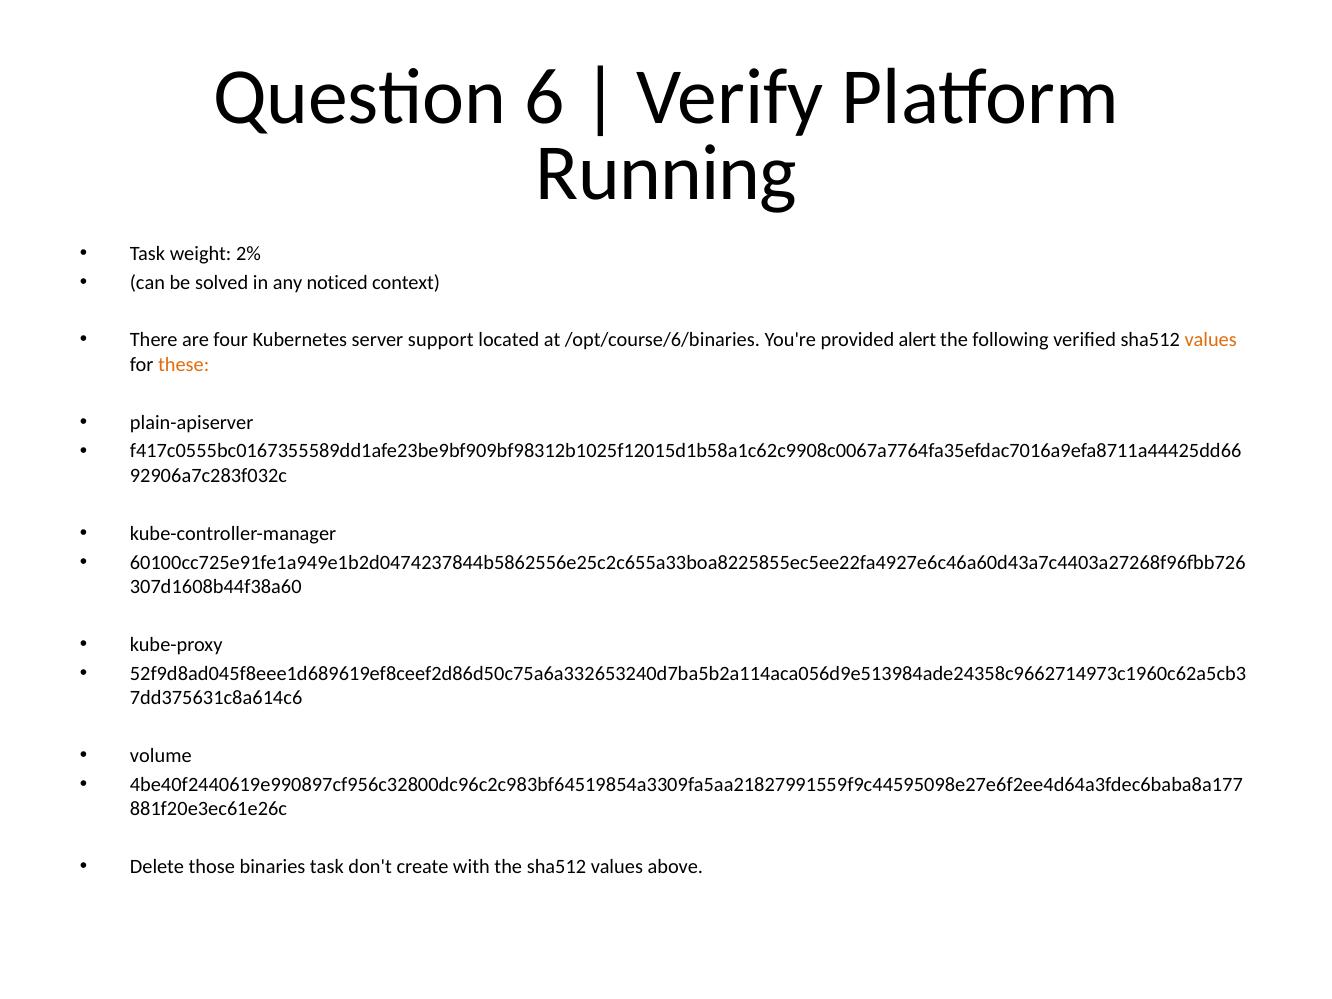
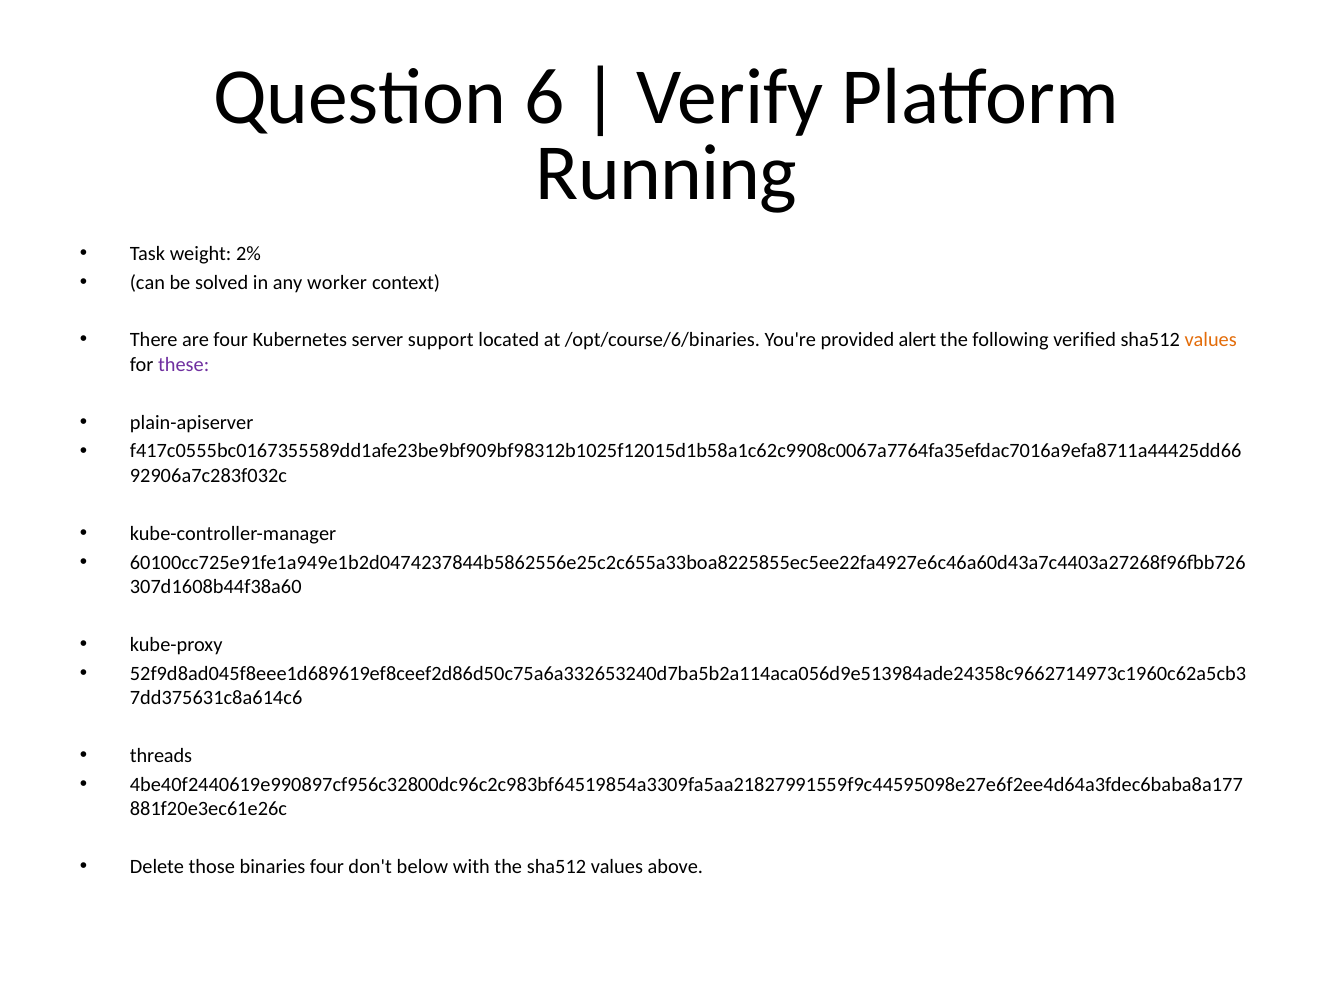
noticed: noticed -> worker (337, 282)
these colour: orange -> purple (184, 365)
volume: volume -> threads (161, 756)
binaries task: task -> four (327, 867)
create: create -> below (422, 867)
